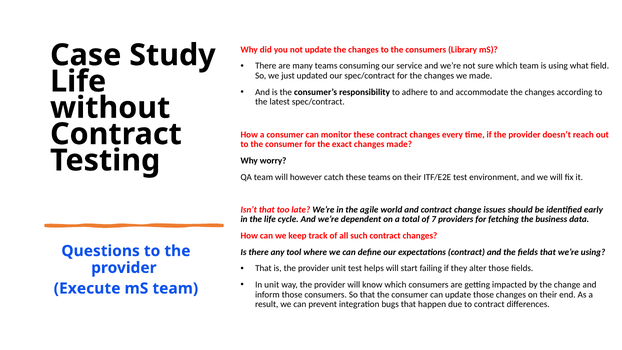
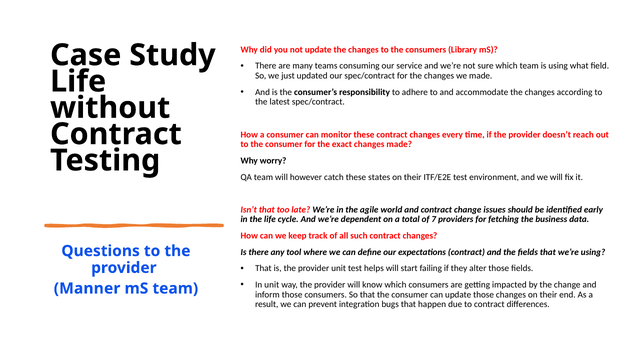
these teams: teams -> states (379, 177)
Execute: Execute -> Manner (87, 288)
